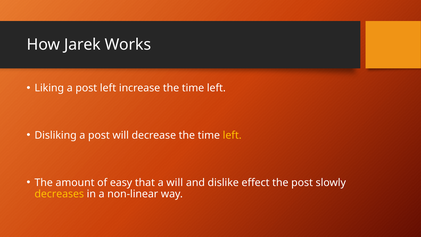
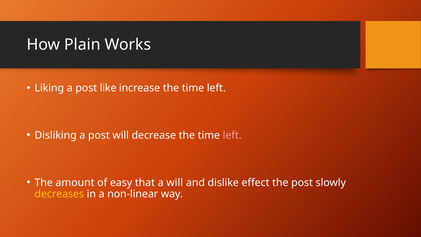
Jarek: Jarek -> Plain (82, 45)
post left: left -> like (108, 88)
left colour: yellow -> pink (232, 135)
